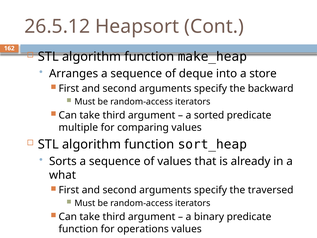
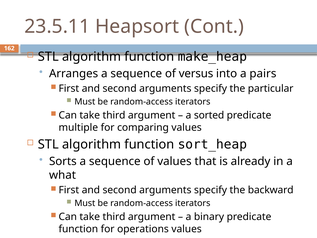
26.5.12: 26.5.12 -> 23.5.11 (57, 26)
deque: deque -> versus (196, 73)
store: store -> pairs (263, 73)
backward: backward -> particular (271, 89)
traversed: traversed -> backward (271, 190)
